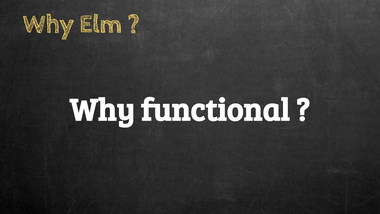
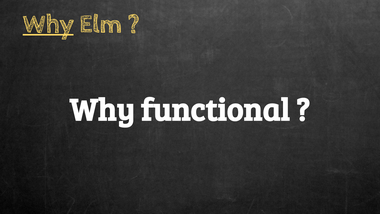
Why underline: none -> present (48, 24)
